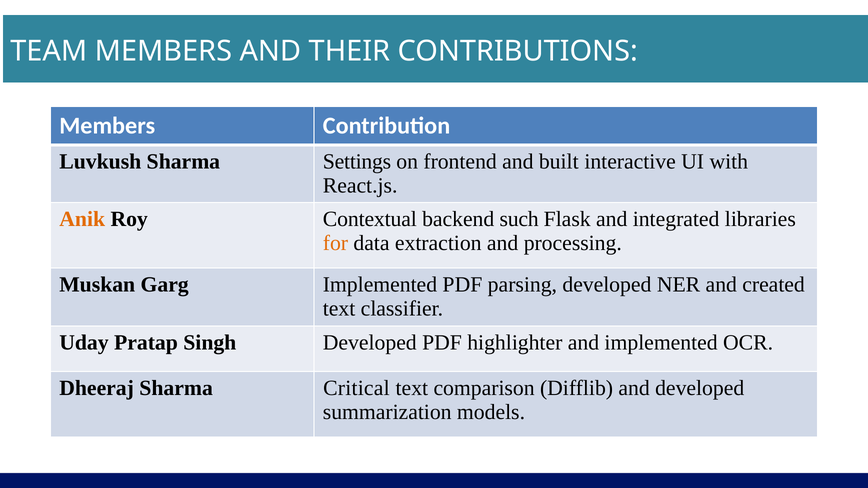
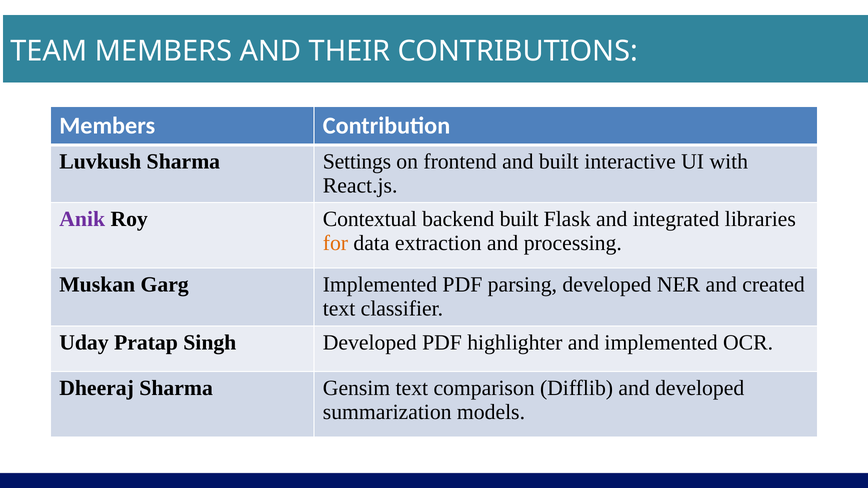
Anik colour: orange -> purple (82, 219)
backend such: such -> built (519, 219)
Critical: Critical -> Gensim (357, 388)
